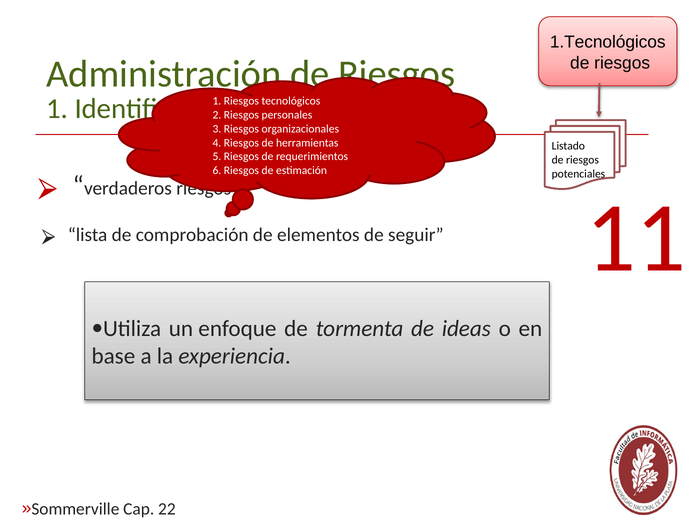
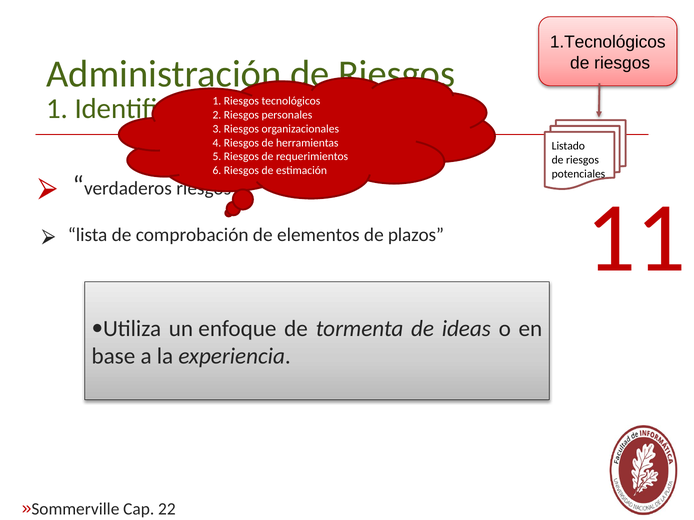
seguir: seguir -> plazos (416, 235)
